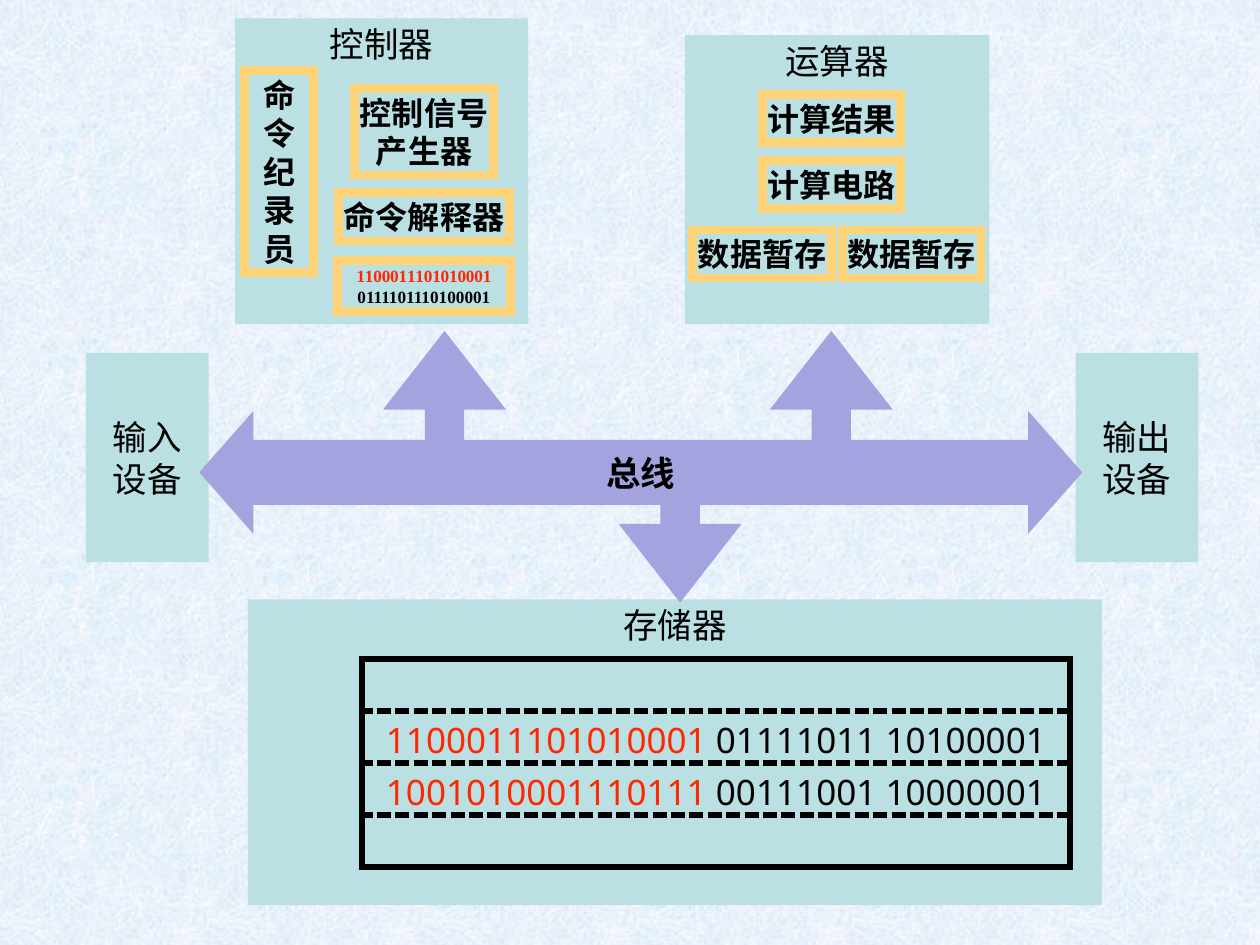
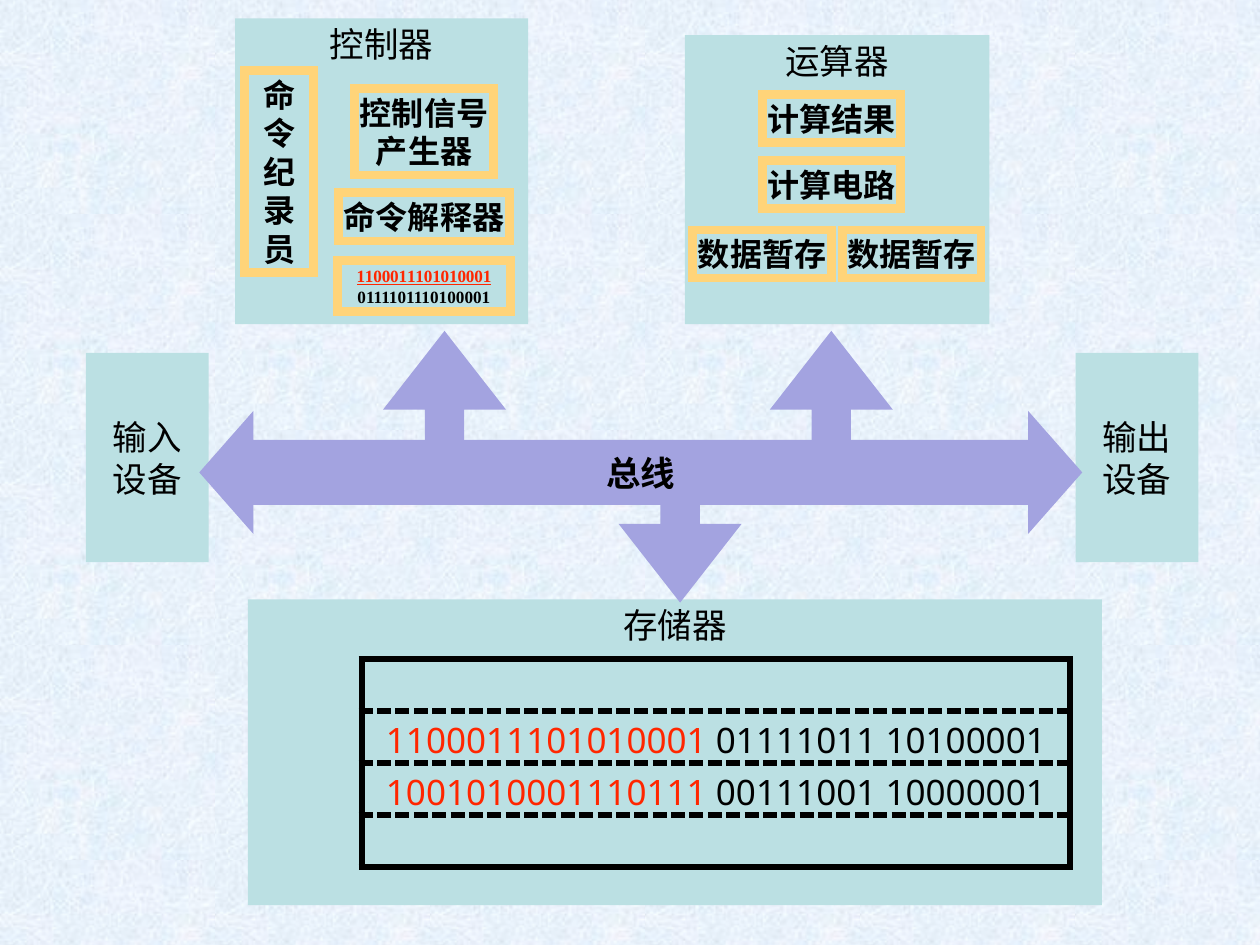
1100011101010001 underline: none -> present (424, 277)
